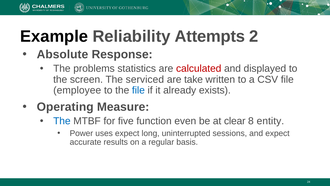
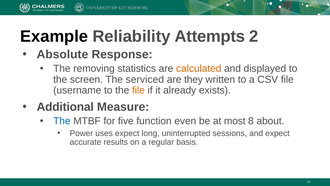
problems: problems -> removing (94, 68)
calculated colour: red -> orange (199, 68)
take: take -> they (194, 79)
employee: employee -> username (77, 90)
file colour: blue -> orange (138, 90)
Operating: Operating -> Additional (65, 107)
clear: clear -> most (235, 121)
entity: entity -> about (270, 121)
